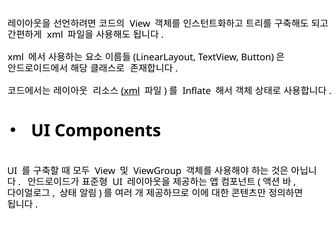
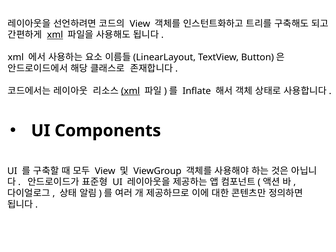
xml underline: none -> present (55, 35)
